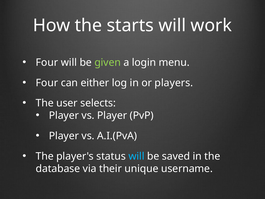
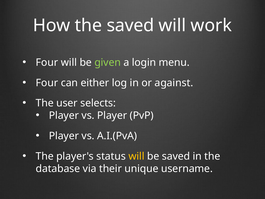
the starts: starts -> saved (130, 25)
players: players -> against (174, 83)
will colour: light blue -> yellow (136, 156)
